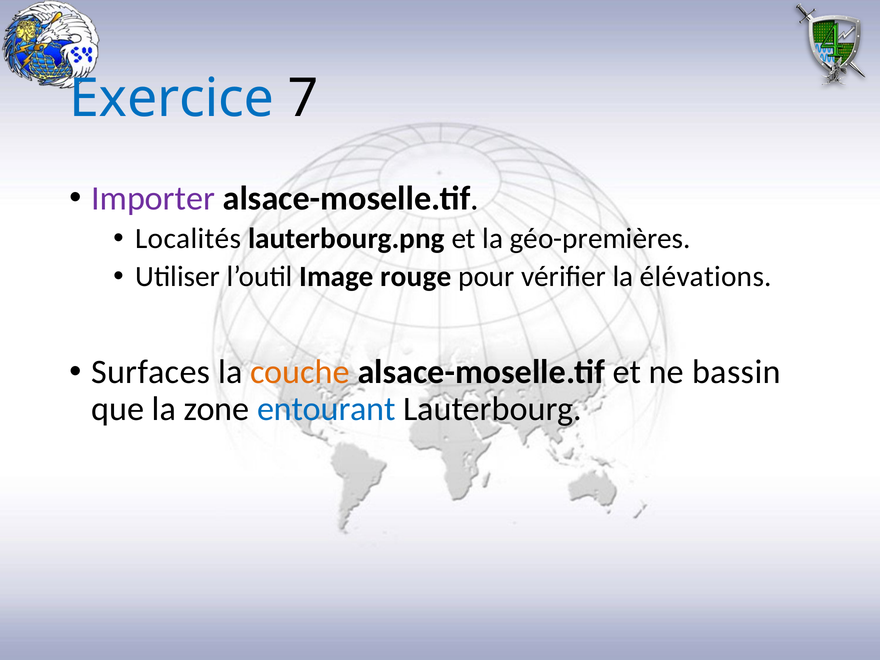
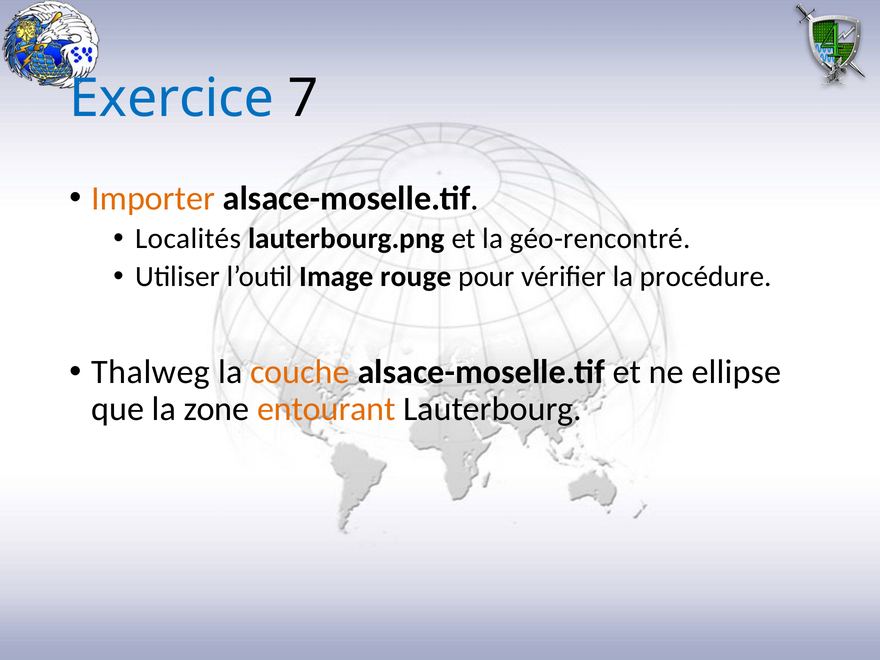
Importer colour: purple -> orange (153, 198)
géo-premières: géo-premières -> géo-rencontré (600, 239)
élévations: élévations -> procédure (706, 277)
Surfaces: Surfaces -> Thalweg (151, 372)
bassin: bassin -> ellipse (737, 372)
entourant colour: blue -> orange (326, 409)
